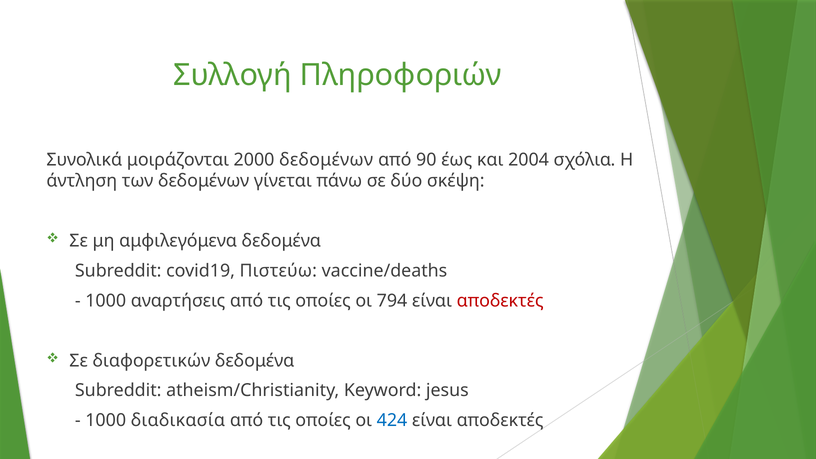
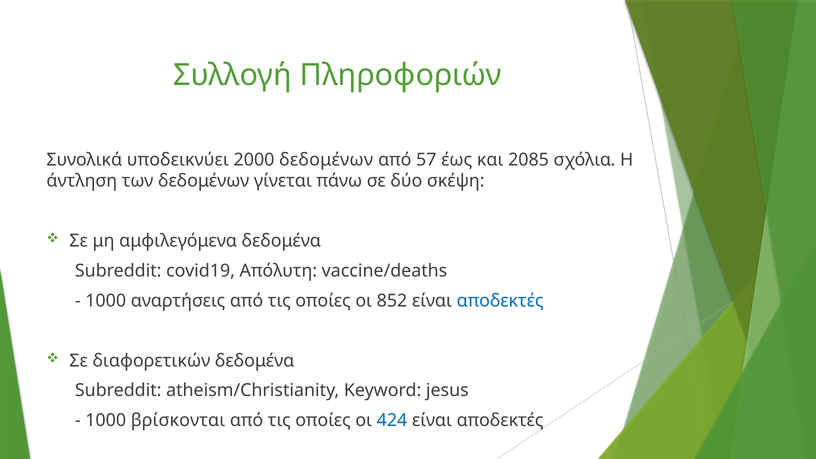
μοιράζονται: μοιράζονται -> υποδεικνύει (178, 160)
90: 90 -> 57 (426, 160)
2004: 2004 -> 2085 (529, 160)
Πιστεύω: Πιστεύω -> Απόλυτη (278, 271)
794: 794 -> 852 (392, 301)
αποδεκτές colour: red -> blue (500, 301)
διαδικασία: διαδικασία -> βρίσκονται (178, 420)
